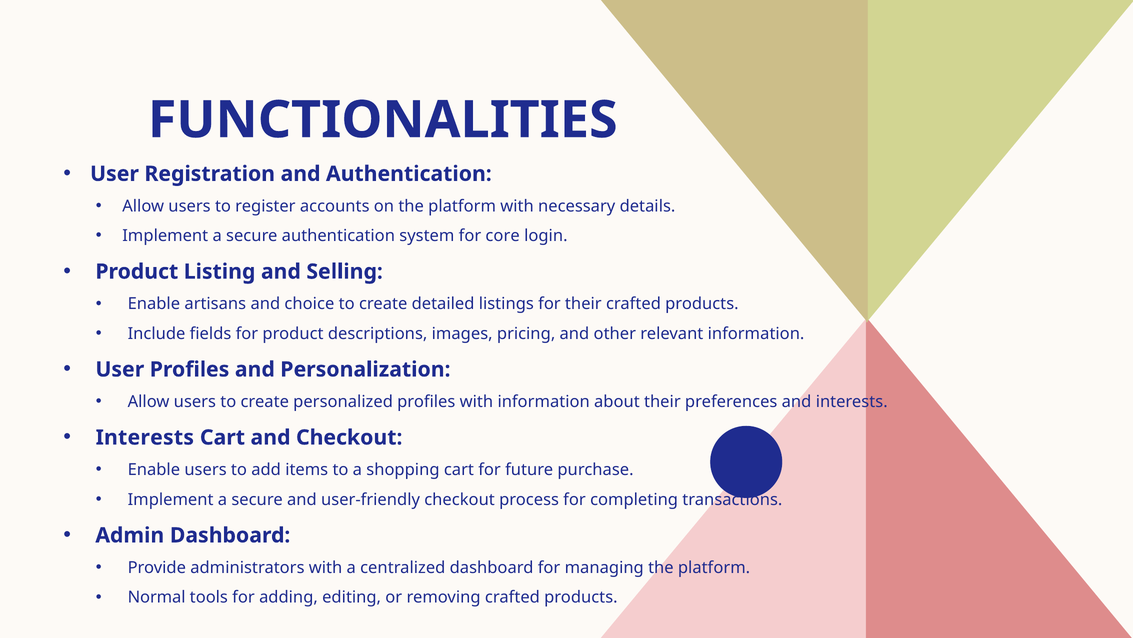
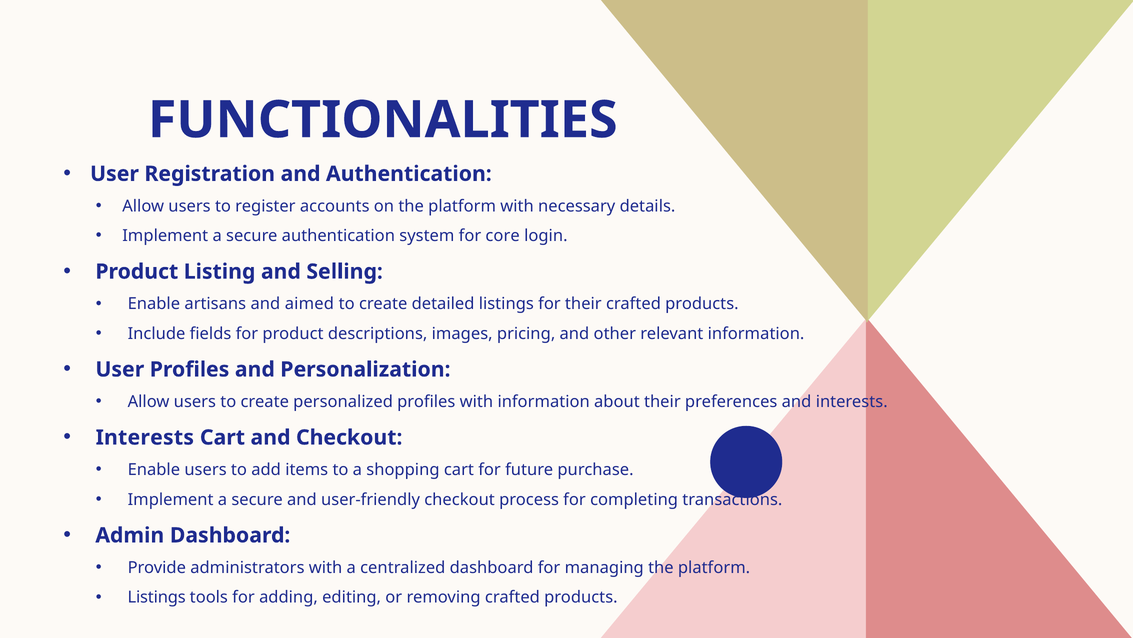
choice: choice -> aimed (309, 304)
Normal: Normal -> Listings (157, 597)
